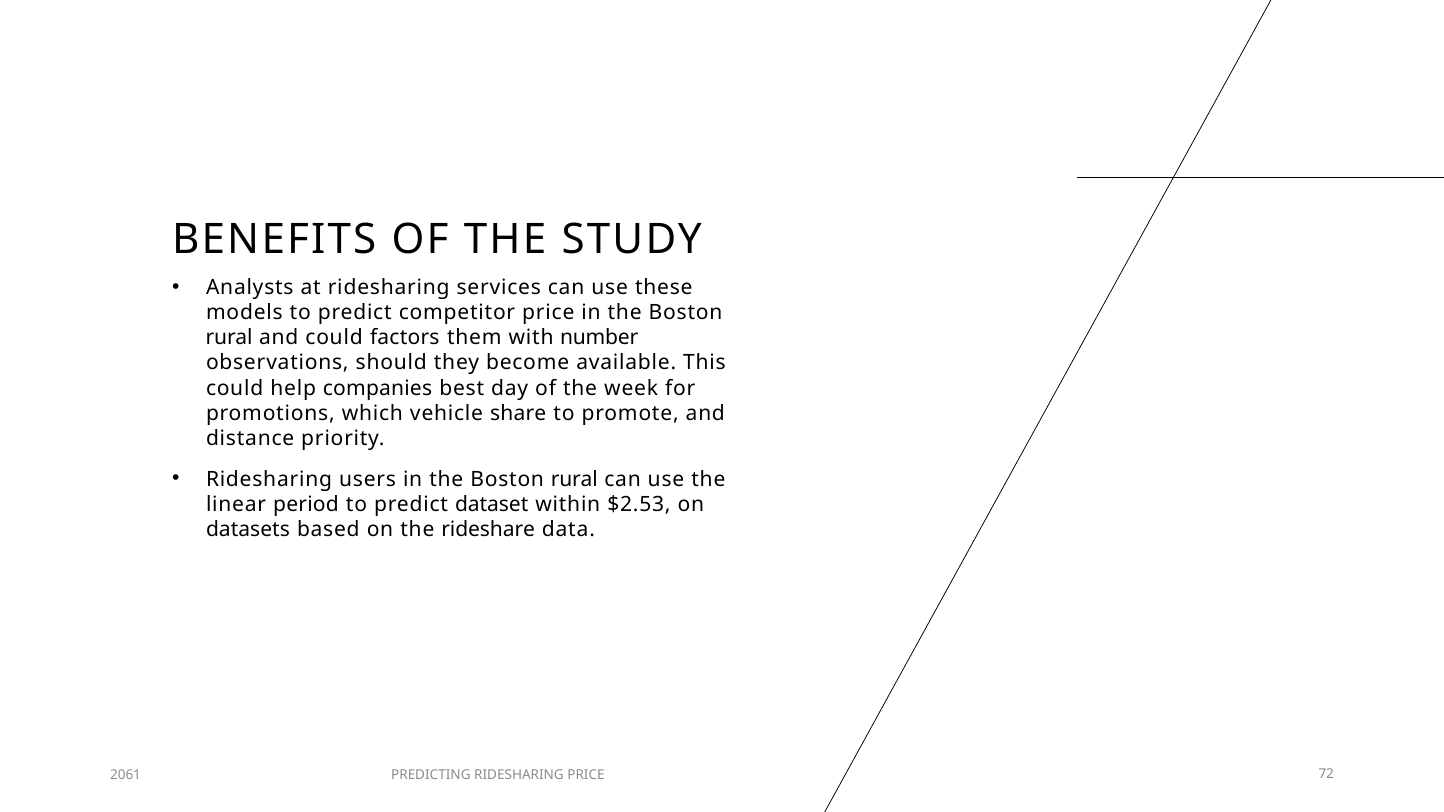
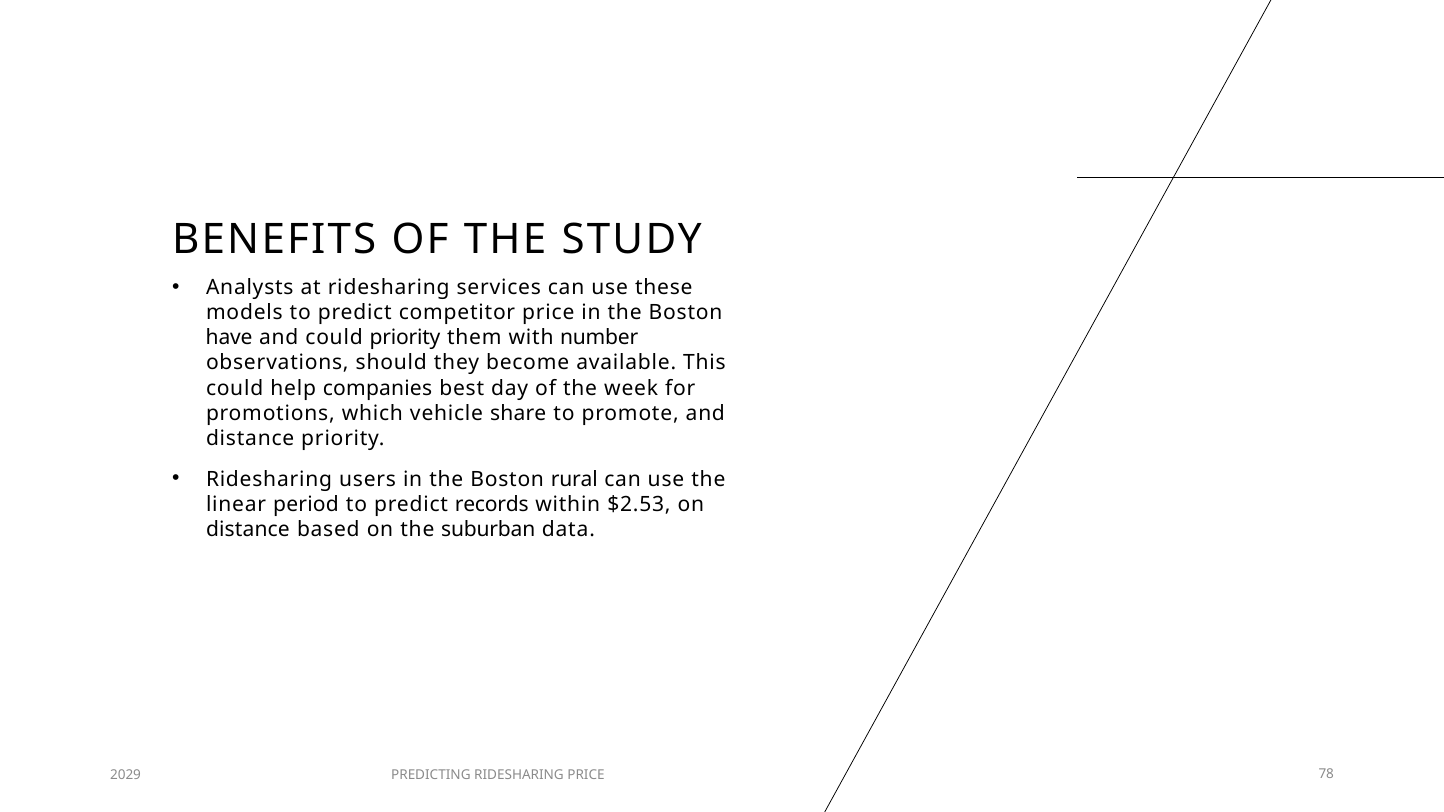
rural: rural -> have (229, 338)
could factors: factors -> priority (405, 338)
dataset: dataset -> records (492, 505)
datasets: datasets -> distance (248, 530)
rideshare: rideshare -> suburban (488, 530)
2061: 2061 -> 2029 (126, 775)
72: 72 -> 78 (1326, 774)
